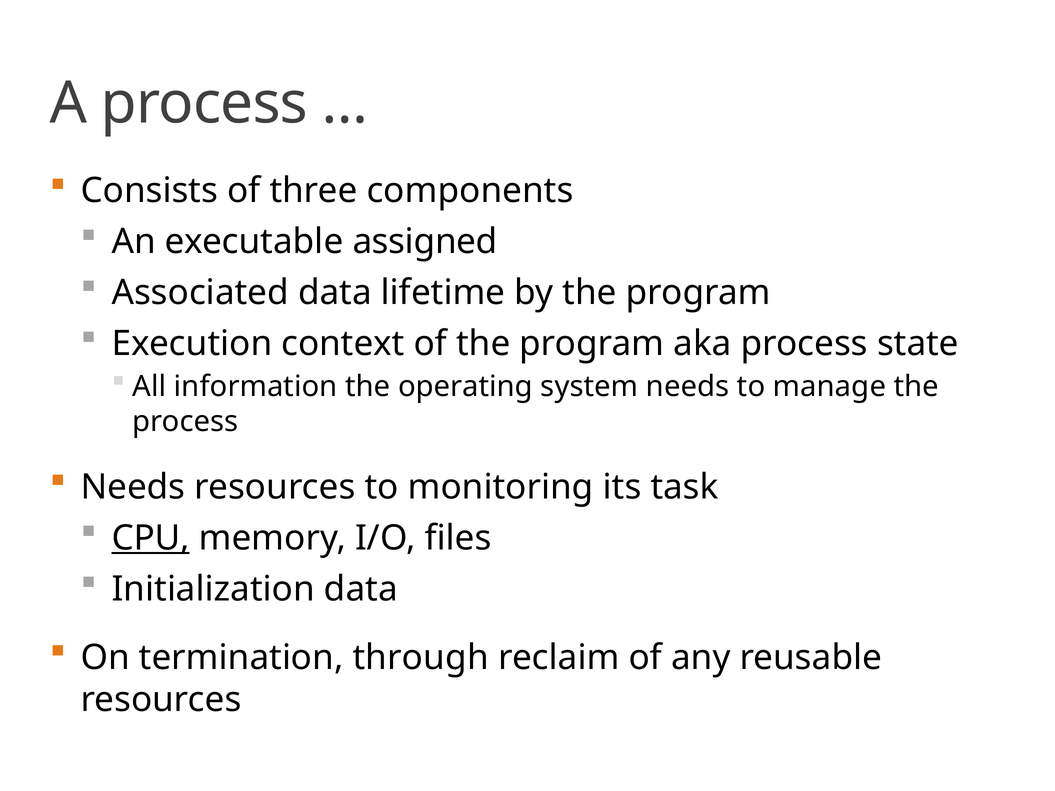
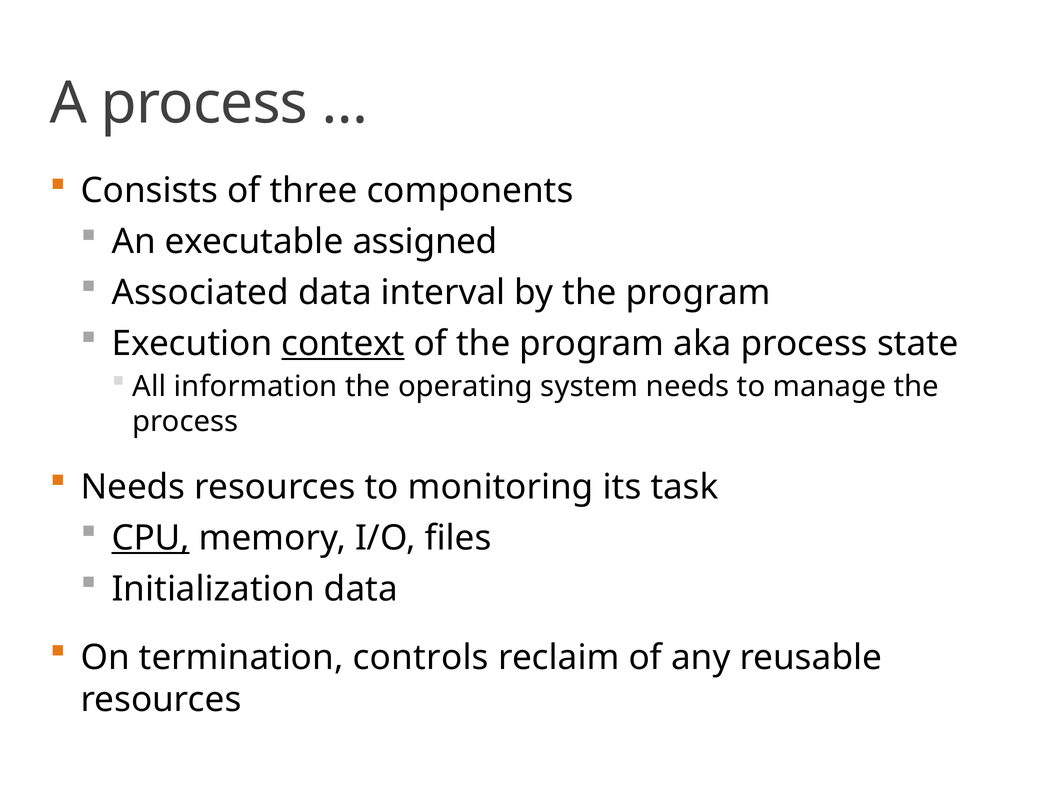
lifetime: lifetime -> interval (443, 293)
context underline: none -> present (343, 344)
through: through -> controls (421, 658)
